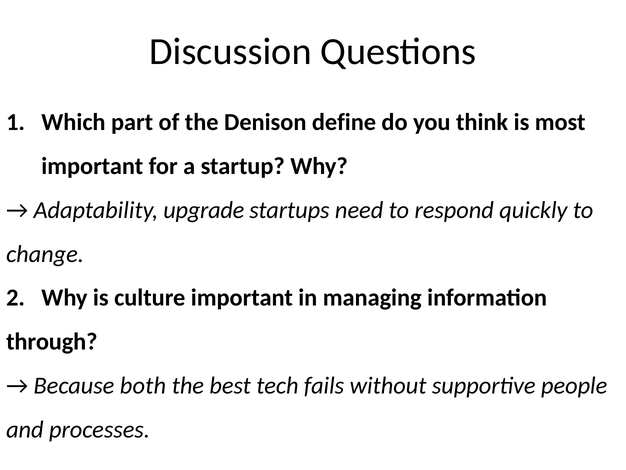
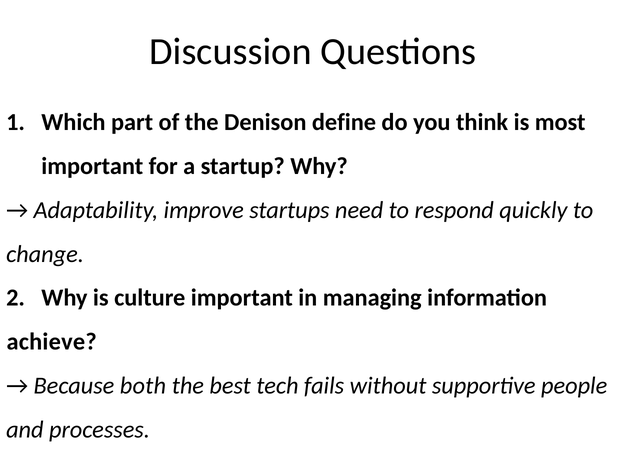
upgrade: upgrade -> improve (204, 210)
through: through -> achieve (52, 341)
